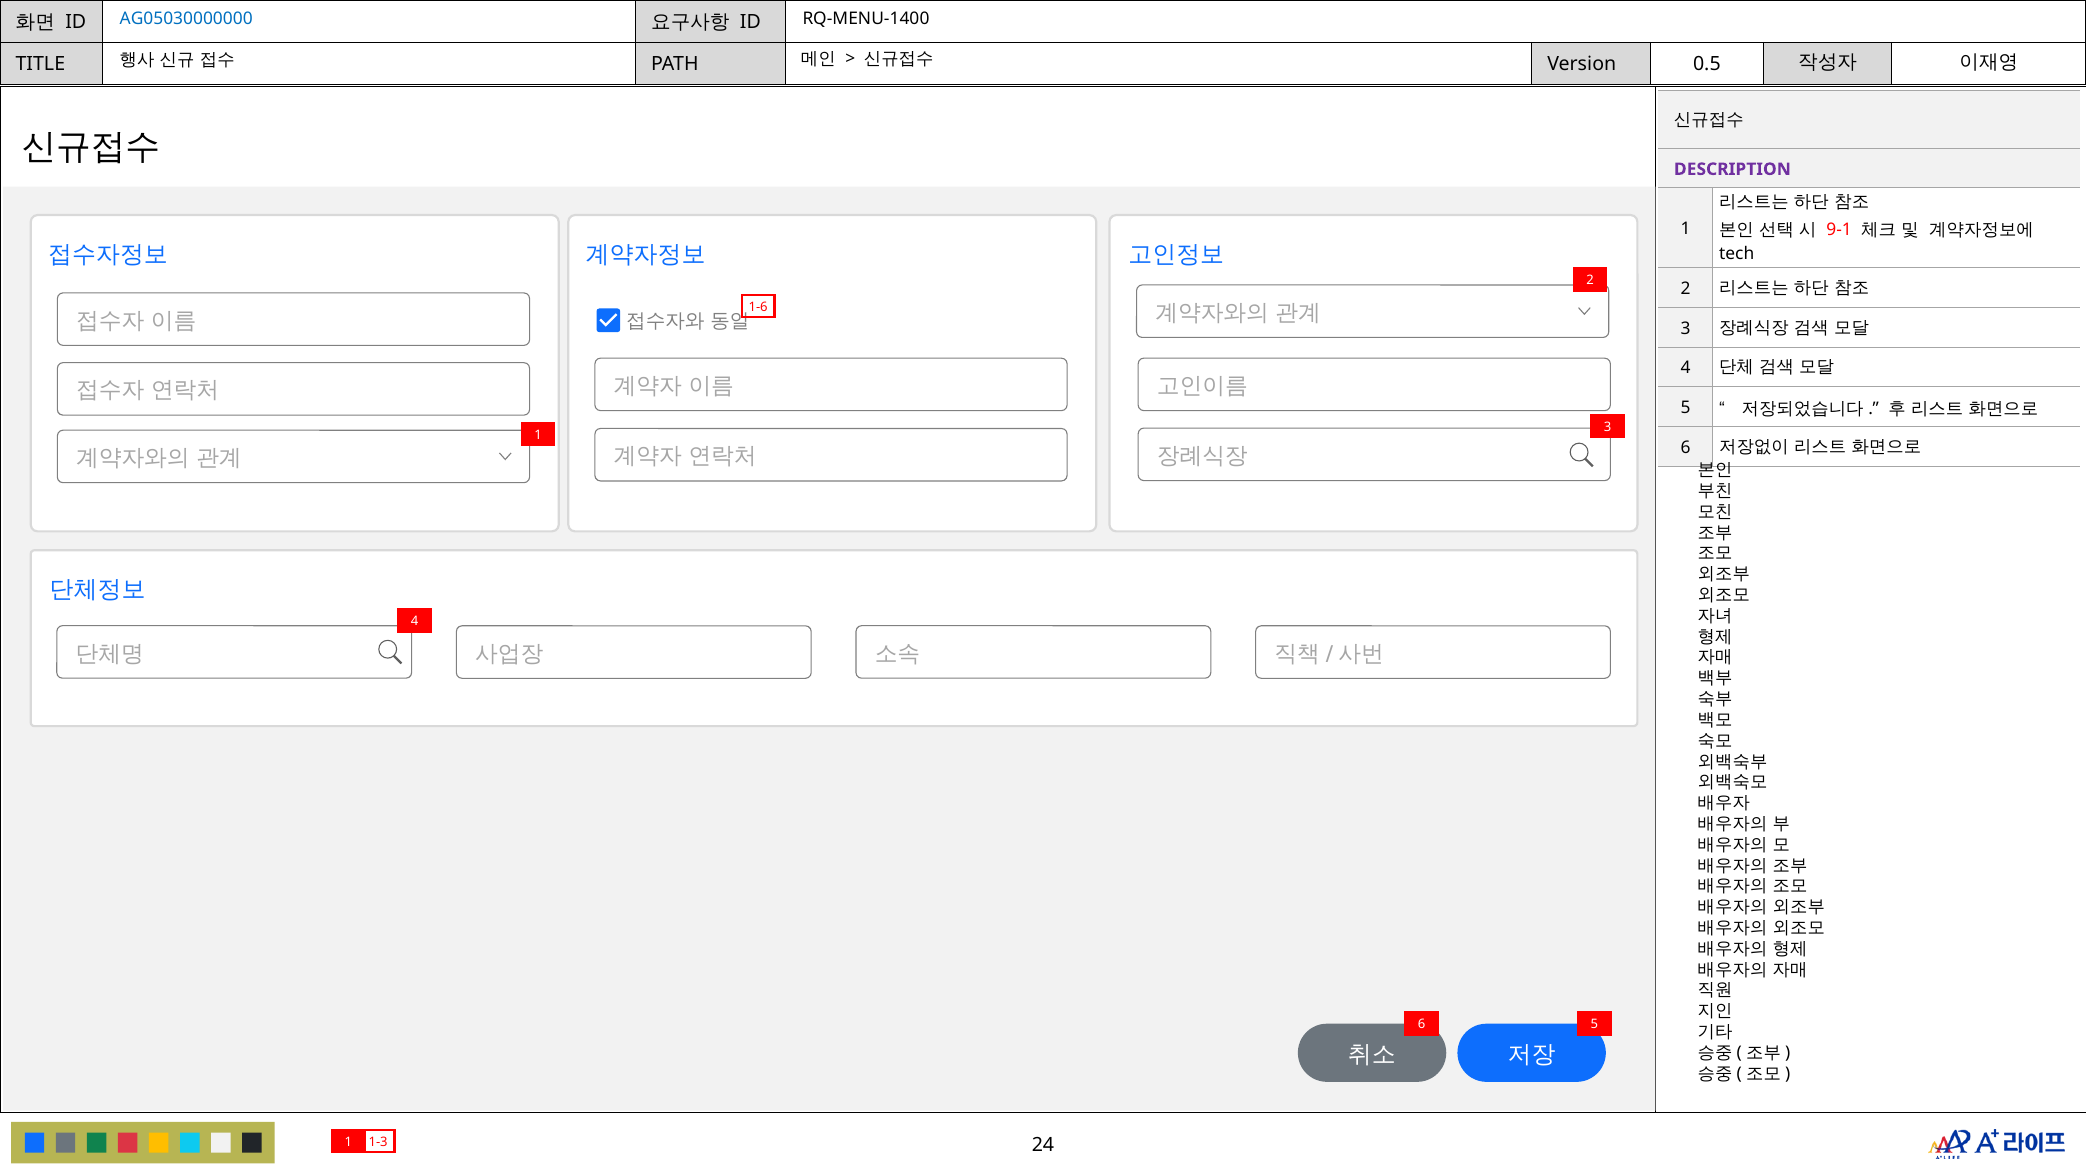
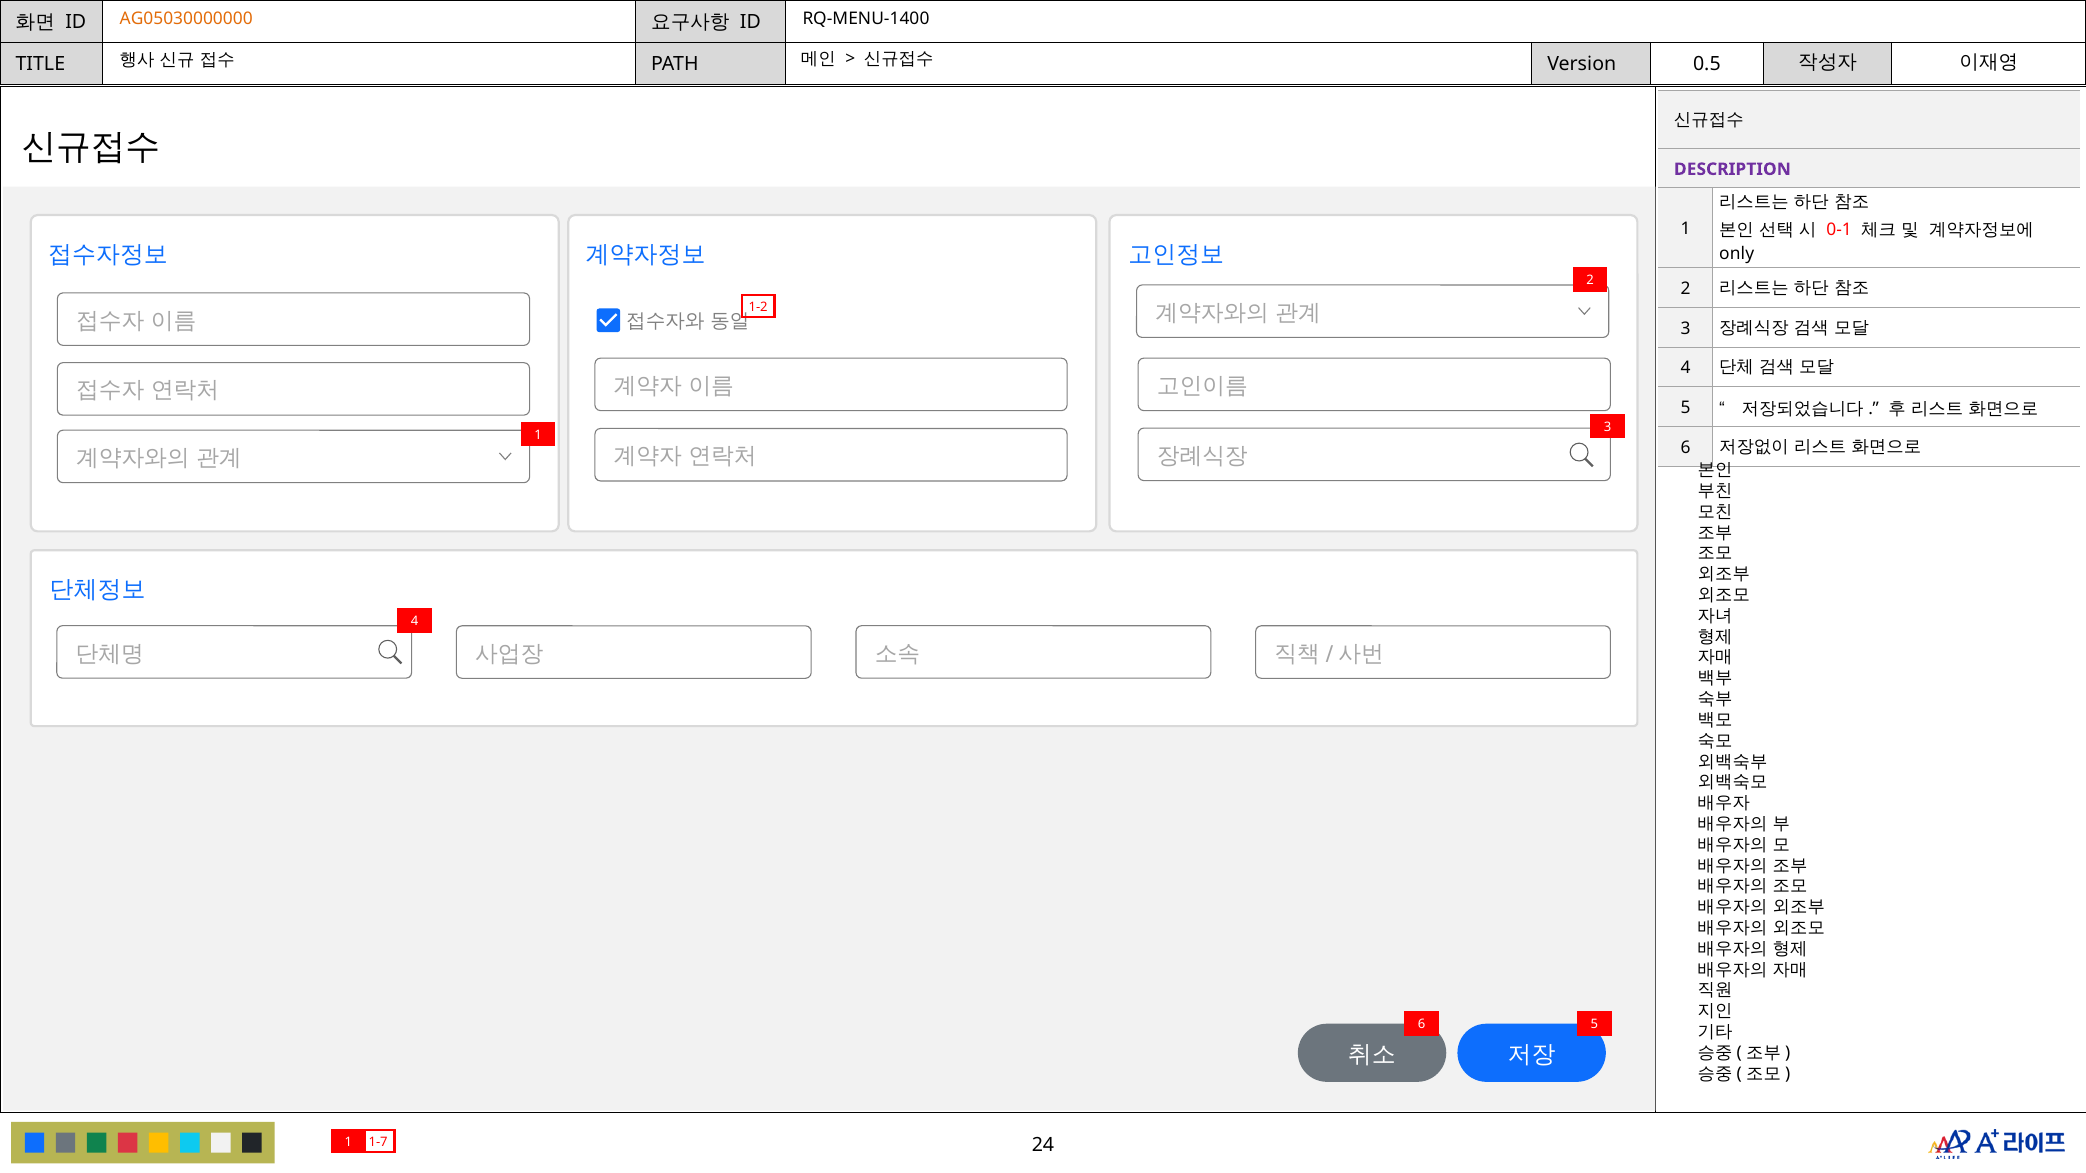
AG05030000000 colour: blue -> orange (186, 19)
9-1: 9-1 -> 0-1 (1839, 230)
tech: tech -> only (1737, 254)
1-6: 1-6 -> 1-2 (758, 307)
1-3: 1-3 -> 1-7 (378, 1142)
